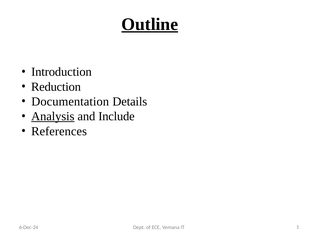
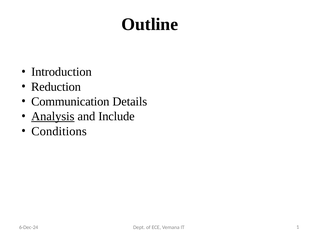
Outline underline: present -> none (150, 24)
Documentation: Documentation -> Communication (70, 102)
References: References -> Conditions (59, 131)
